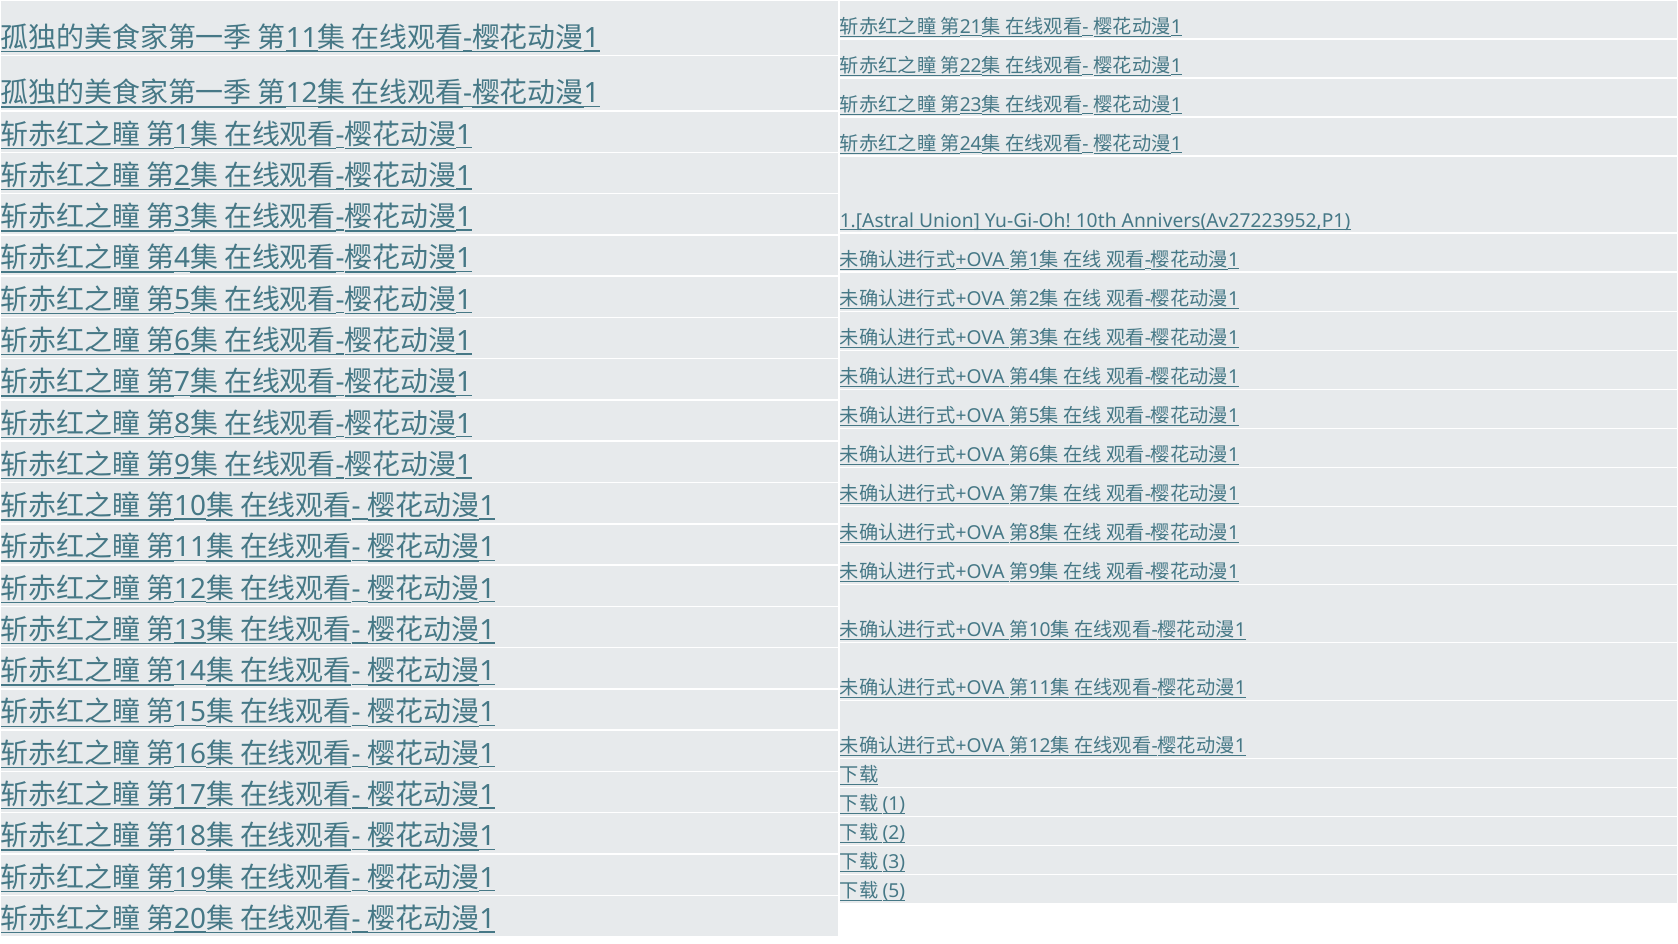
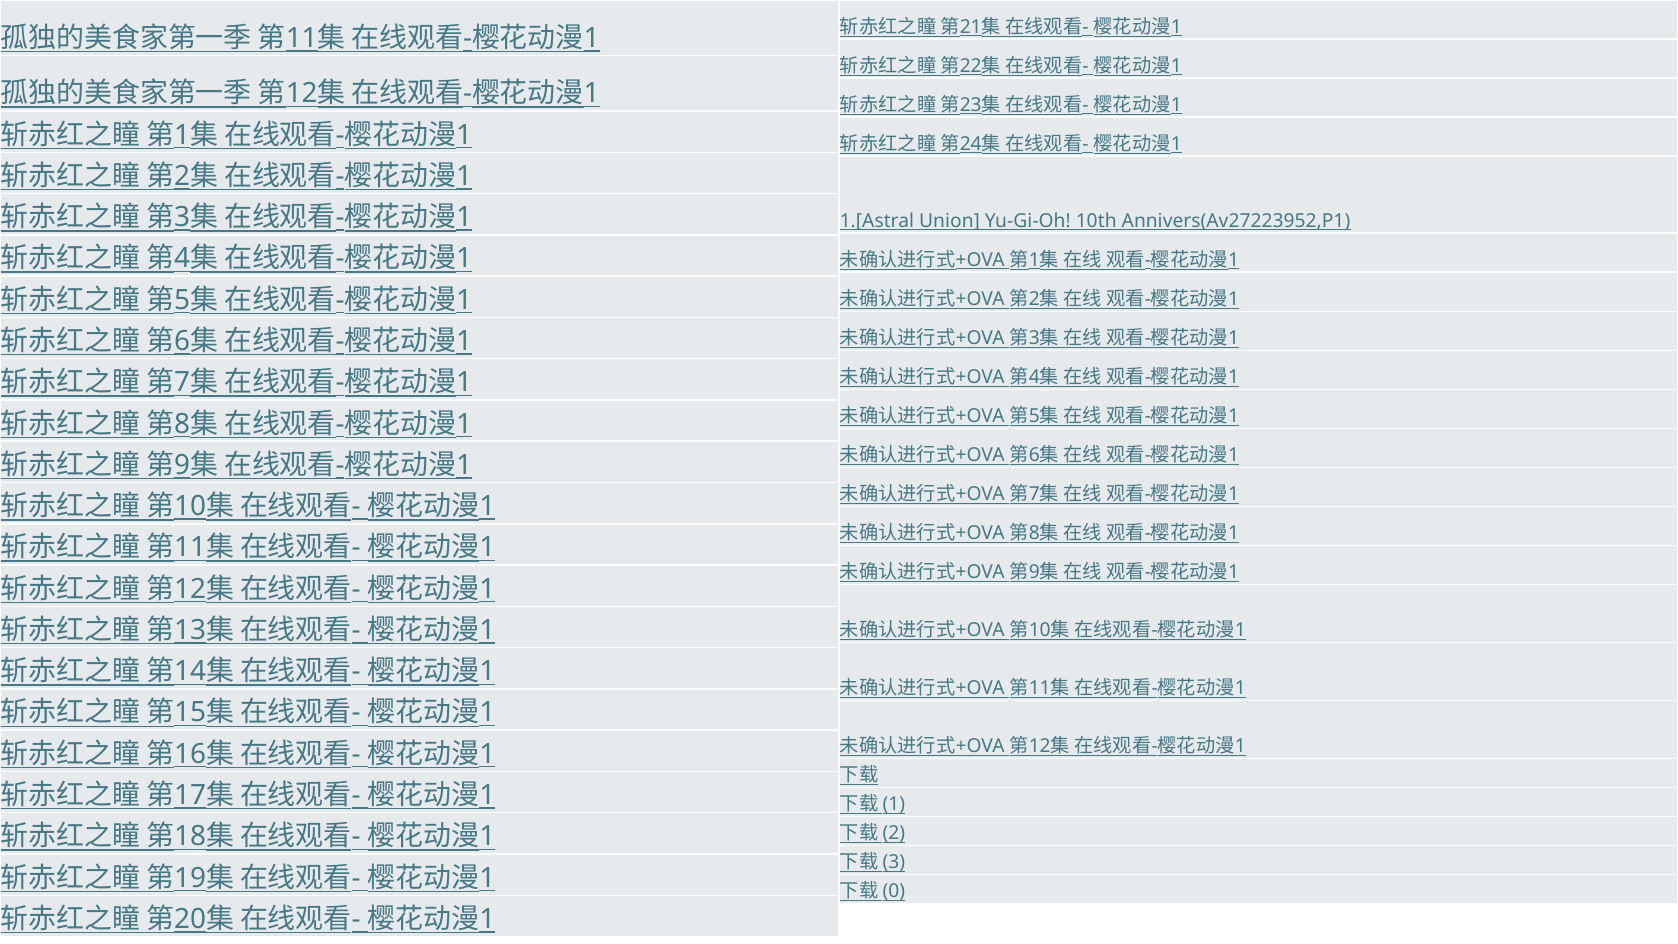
5: 5 -> 0 (894, 891)
